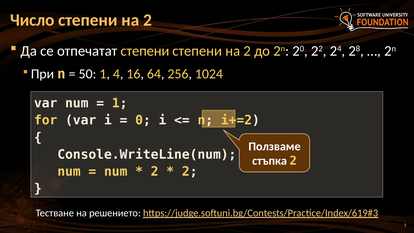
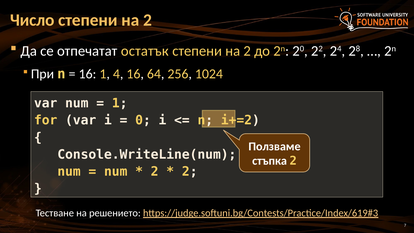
отпечатат степени: степени -> остатък (145, 51)
50: 50 -> 16 (87, 74)
